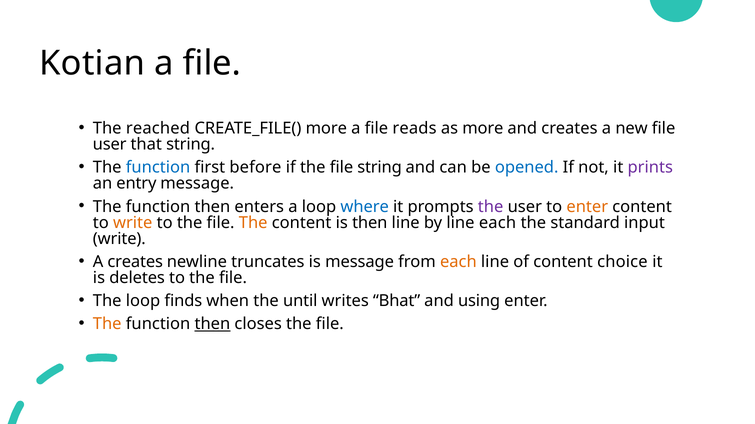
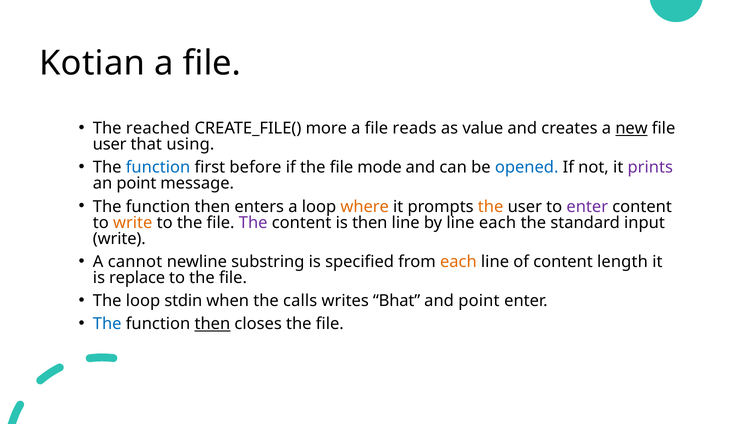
as more: more -> value (483, 129)
new underline: none -> present (632, 129)
that string: string -> using (190, 145)
file string: string -> mode (380, 168)
an entry: entry -> point (136, 184)
where colour: blue -> orange (365, 207)
the colour: purple -> orange (491, 207)
enter colour: orange -> purple (587, 207)
The colour: orange -> purple (253, 223)
A creates: creates -> cannot (135, 262)
truncates: truncates -> substring (268, 262)
is message: message -> specified (360, 262)
choice: choice -> length (622, 262)
deletes: deletes -> replace (137, 278)
finds: finds -> stdin (183, 301)
until: until -> calls (300, 301)
and using: using -> point (479, 301)
The colour: orange -> blue (107, 324)
